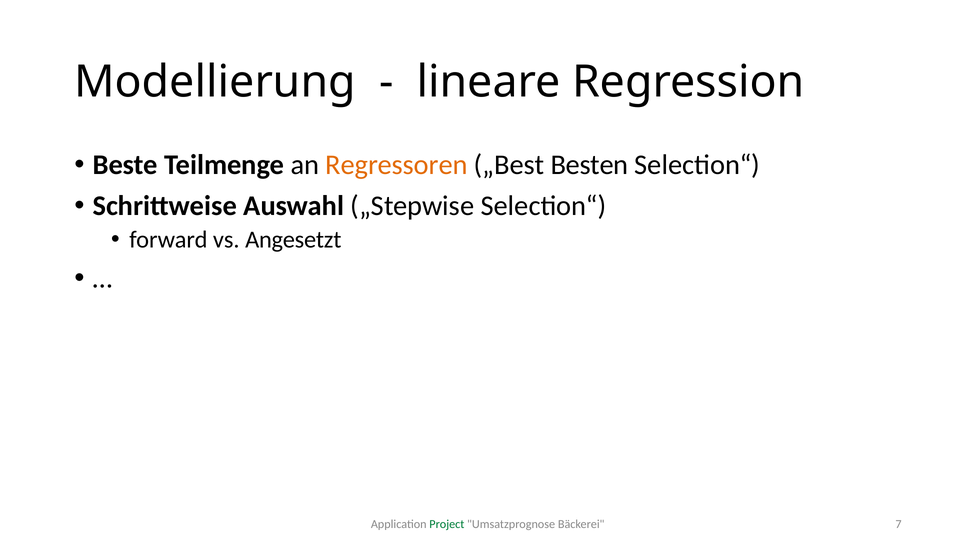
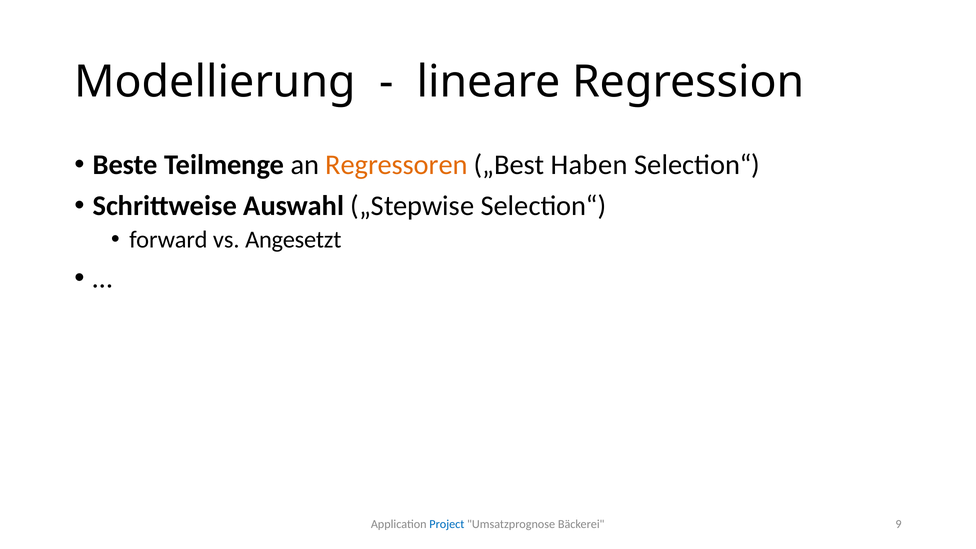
Besten: Besten -> Haben (589, 165)
Project colour: green -> blue (447, 524)
7: 7 -> 9 (899, 524)
